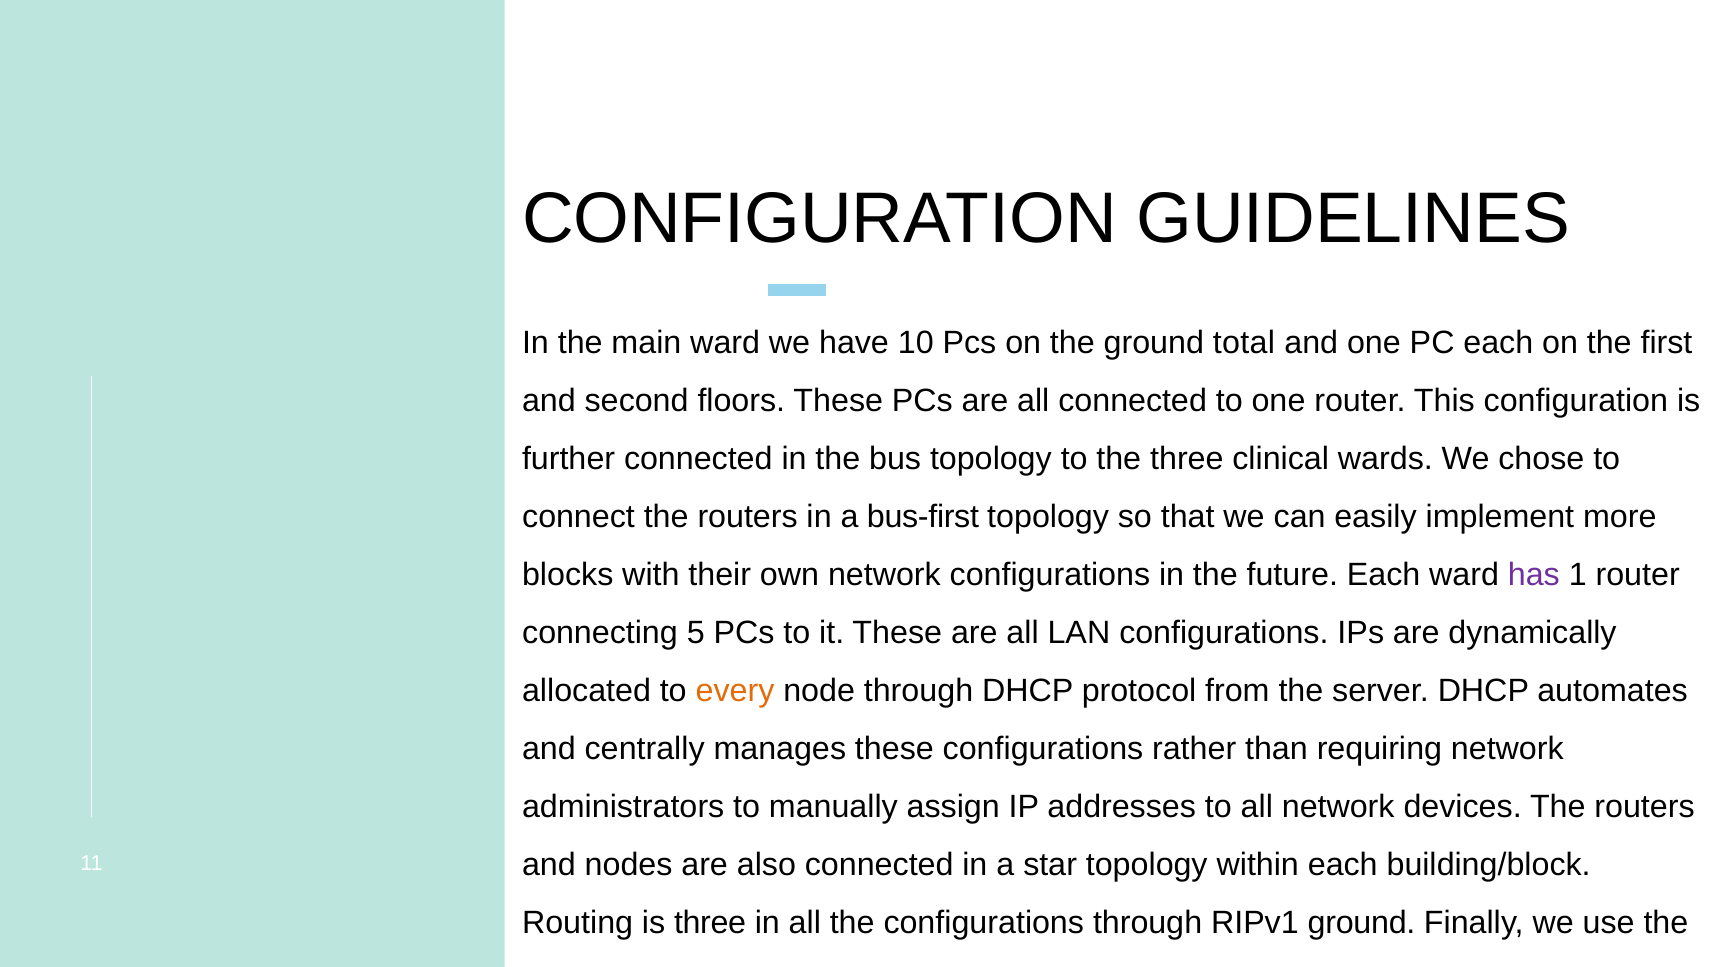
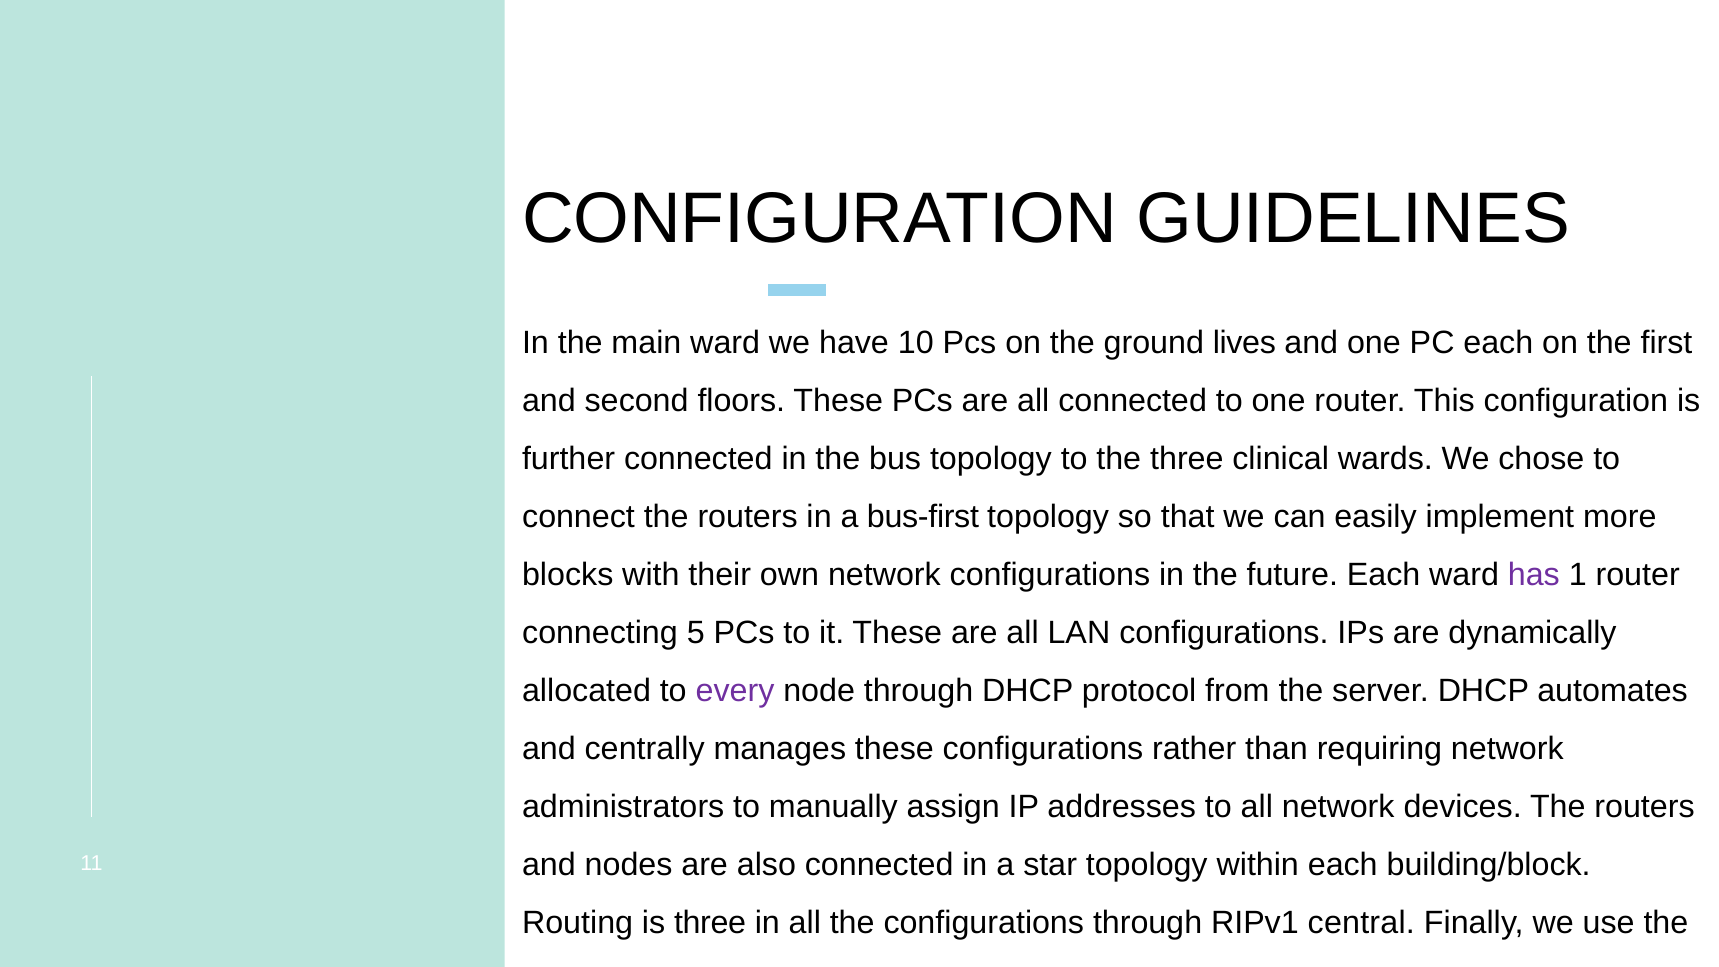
total: total -> lives (1244, 342)
every colour: orange -> purple (735, 691)
RIPv1 ground: ground -> central (1361, 923)
